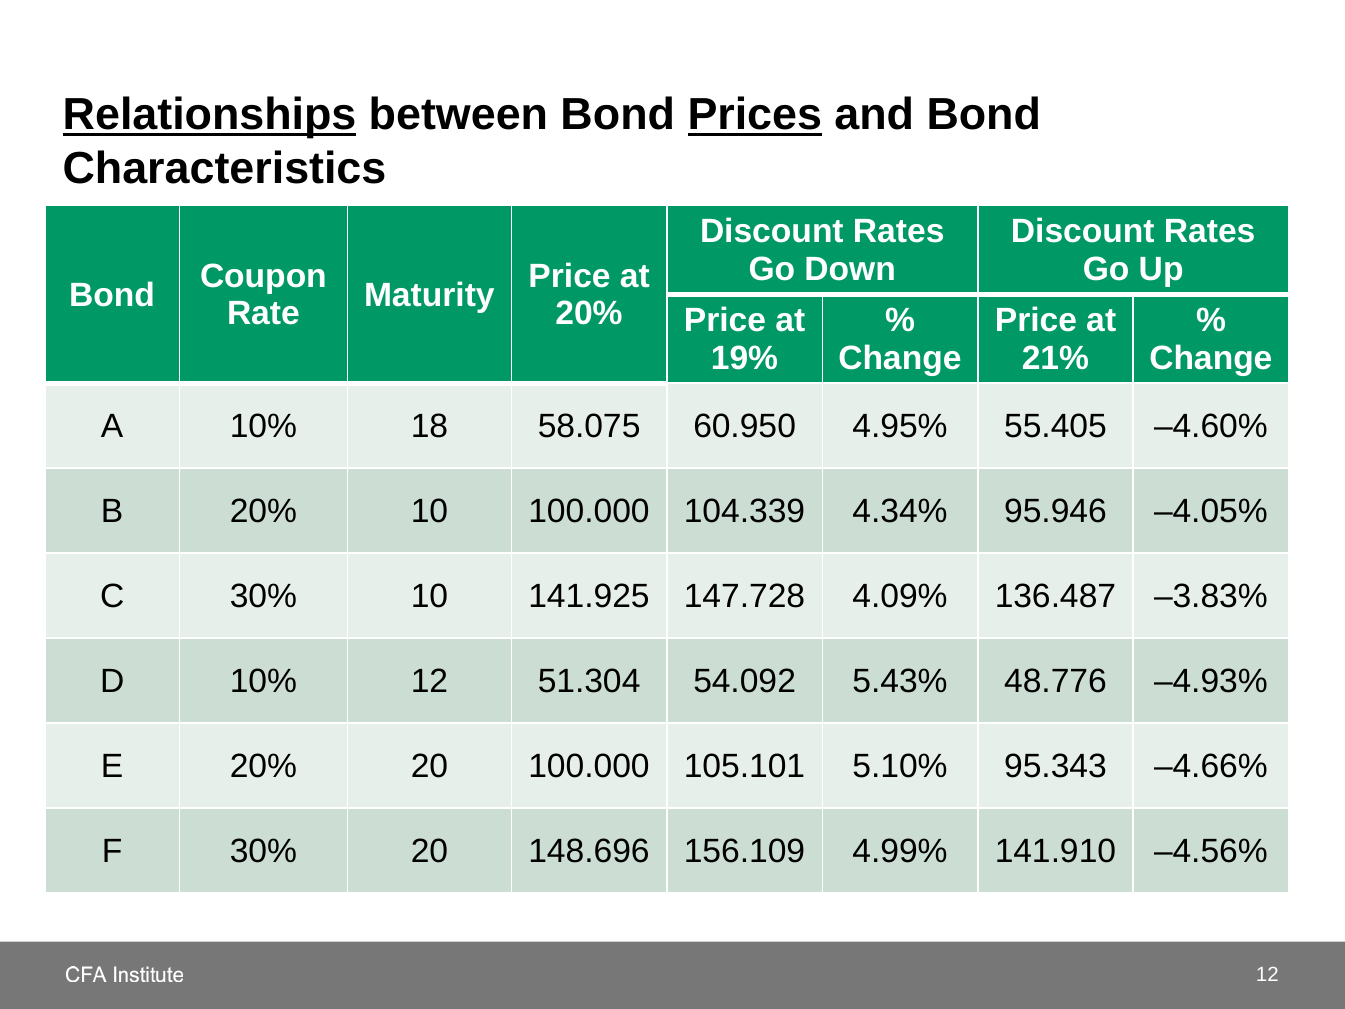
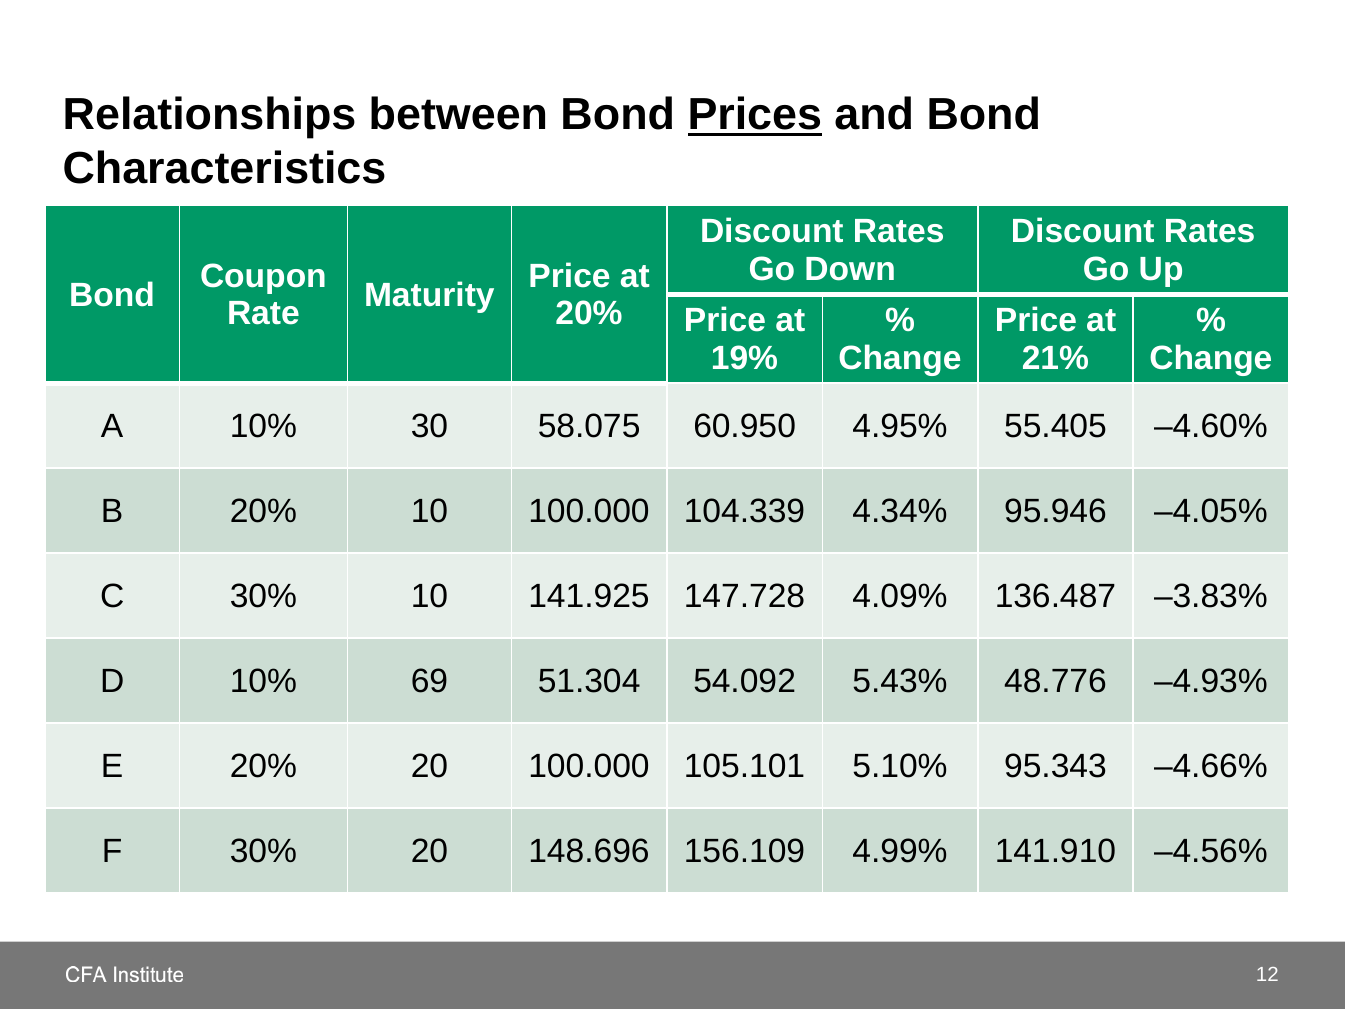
Relationships underline: present -> none (210, 115)
18: 18 -> 30 (429, 426)
10% 12: 12 -> 69 (429, 681)
